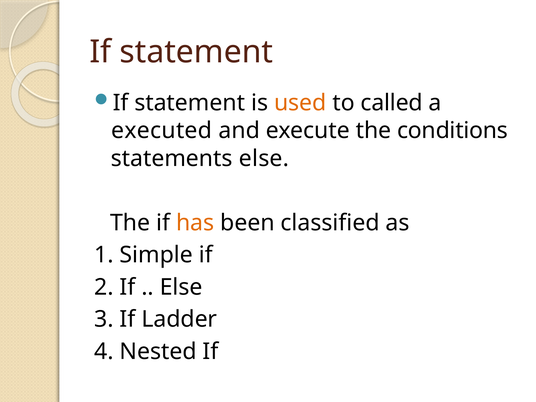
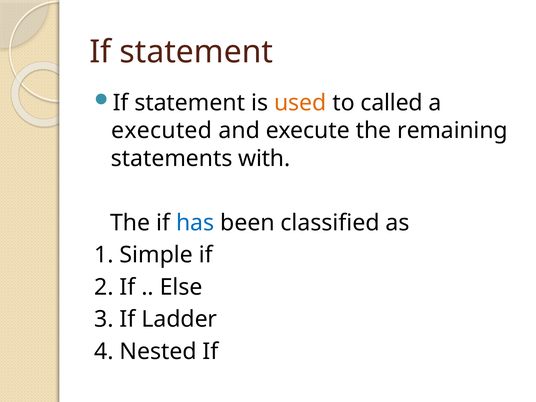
conditions: conditions -> remaining (453, 131)
statements else: else -> with (264, 158)
has colour: orange -> blue (195, 223)
